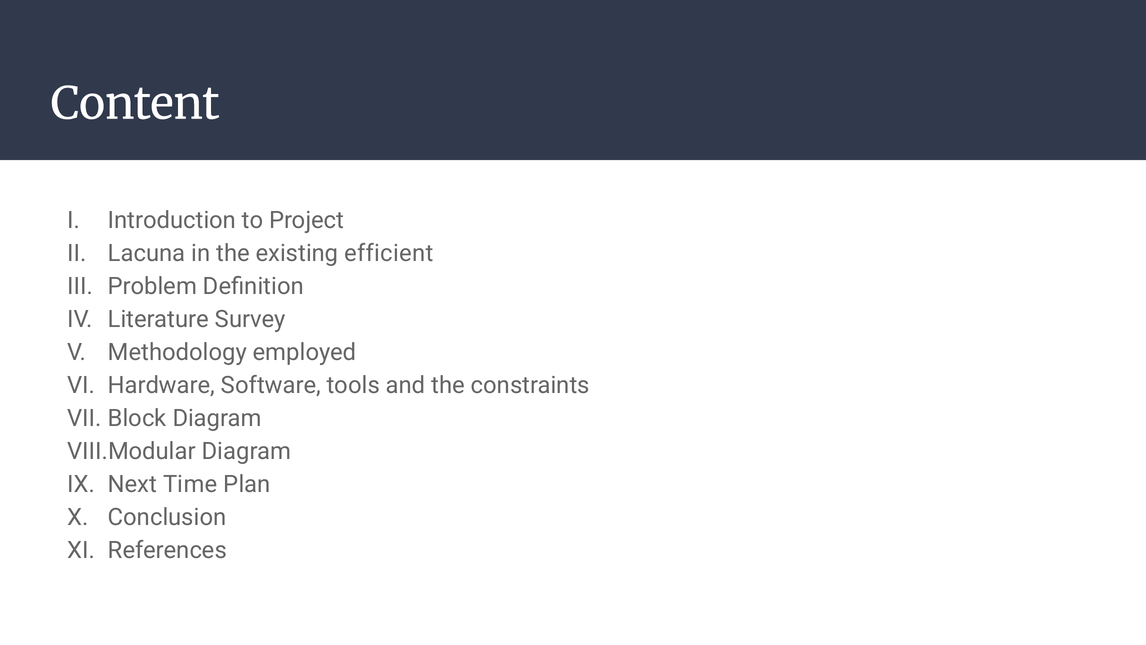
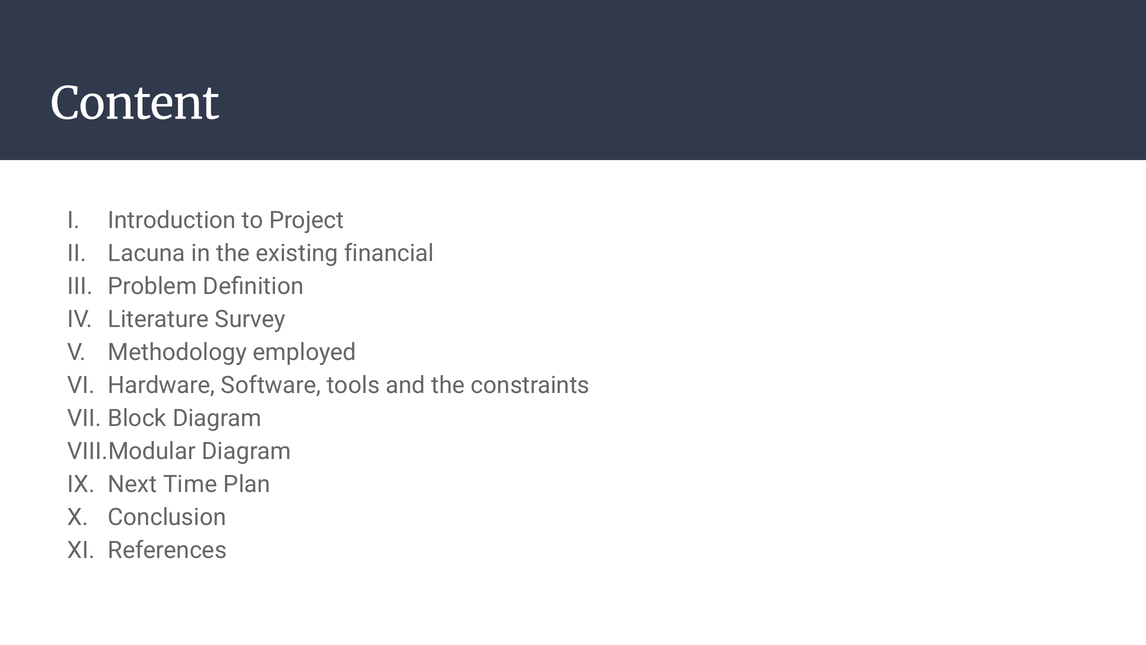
efficient: efficient -> financial (389, 253)
